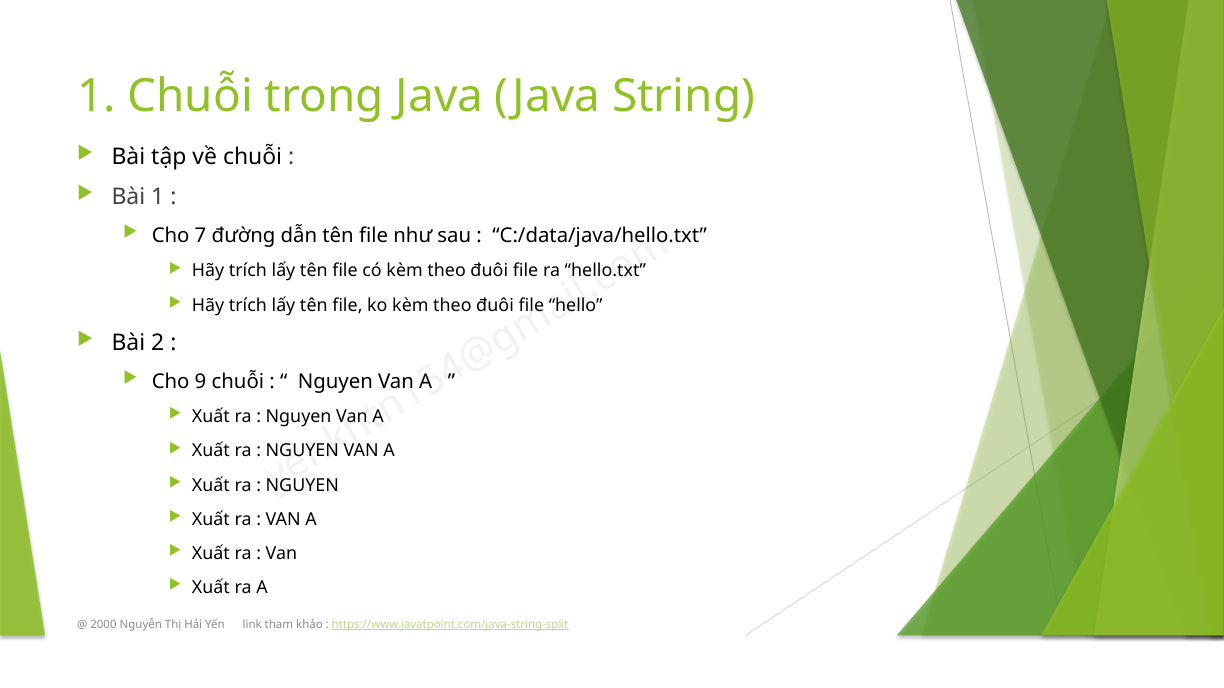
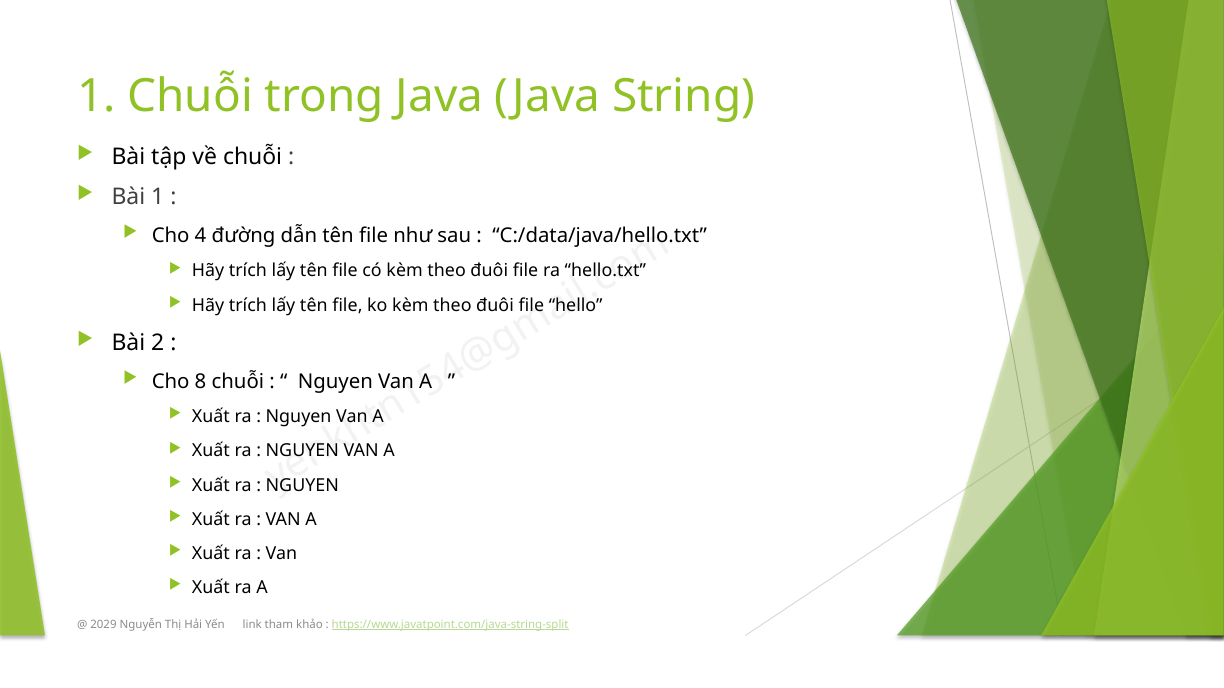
Cho 7: 7 -> 4 (201, 236)
9: 9 -> 8 (201, 382)
2000: 2000 -> 2029 (103, 625)
